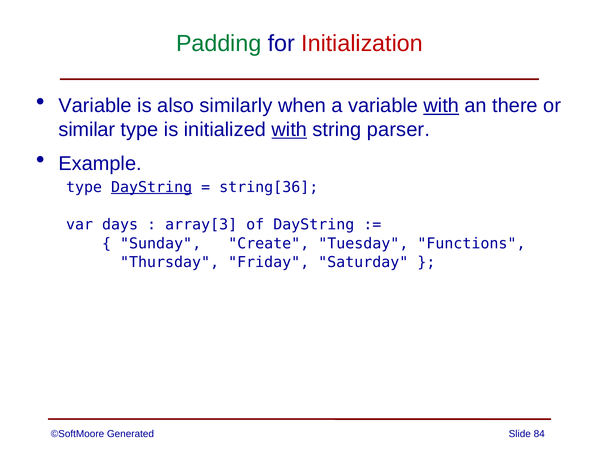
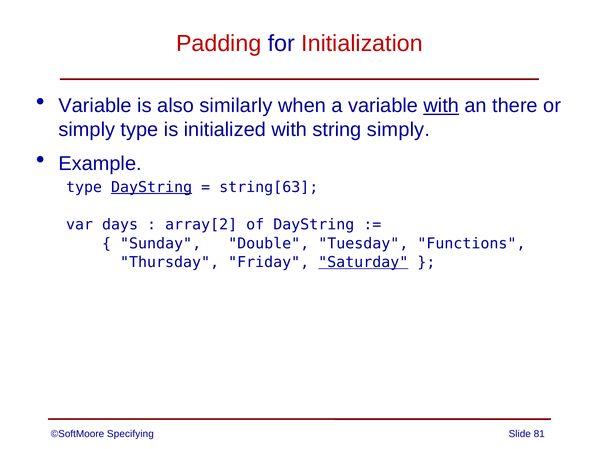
Padding colour: green -> red (219, 44)
similar: similar -> simply (87, 130)
with underline: present -> none (289, 130)
string parser: parser -> simply (398, 130)
string[36: string[36 -> string[63 (269, 187)
array[3: array[3 -> array[2 (201, 225)
Create: Create -> Double (269, 244)
Saturday underline: none -> present (363, 262)
Generated: Generated -> Specifying (130, 434)
84: 84 -> 81 (539, 434)
